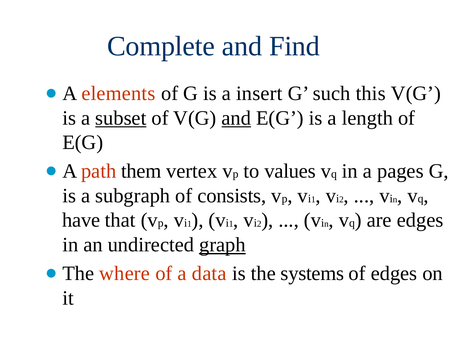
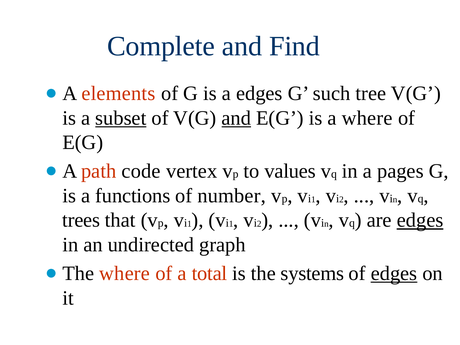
a insert: insert -> edges (259, 93)
this: this -> tree (371, 93)
a length: length -> where (367, 118)
them: them -> code (141, 171)
subgraph: subgraph -> functions (133, 196)
consists: consists -> number (232, 196)
have: have -> trees (81, 220)
edges underline: none -> present (420, 220)
graph underline: present -> none (222, 245)
data: data -> total (209, 273)
edges underline: none -> present (394, 273)
